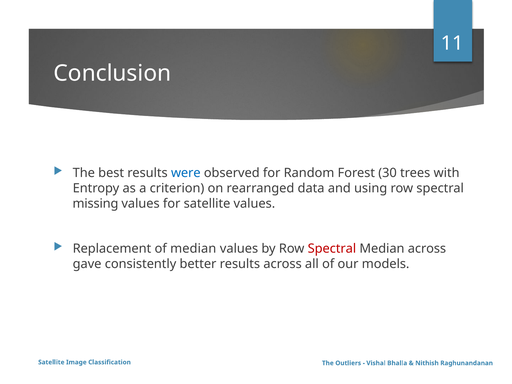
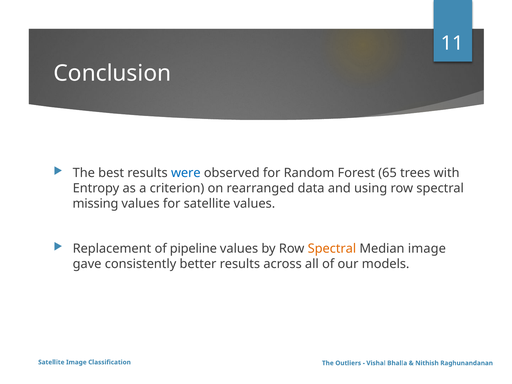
30: 30 -> 65 (388, 173)
of median: median -> pipeline (193, 249)
Spectral colour: red -> orange (332, 249)
Median across: across -> image (427, 249)
